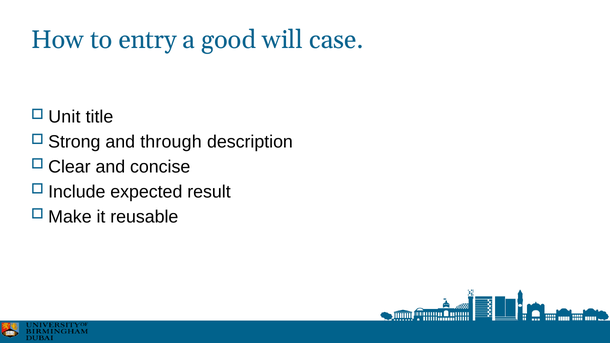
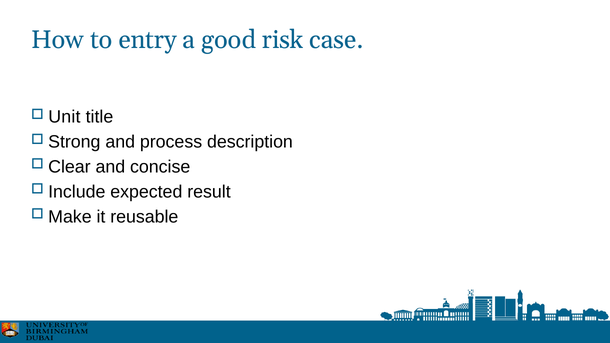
will: will -> risk (283, 40)
through: through -> process (171, 142)
